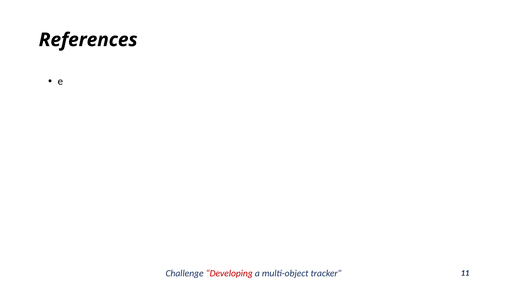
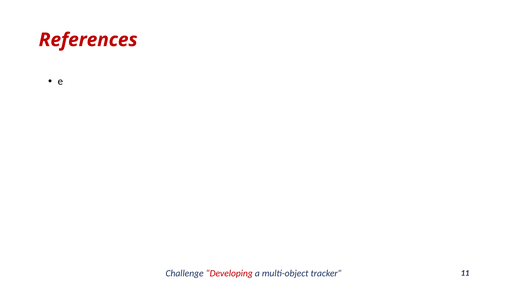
References colour: black -> red (88, 40)
